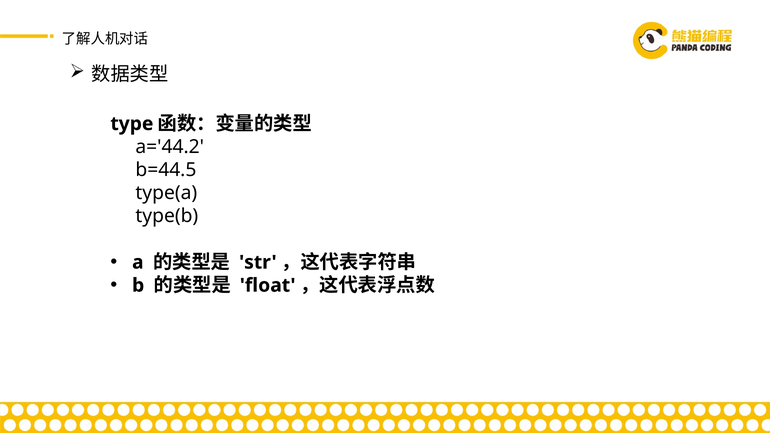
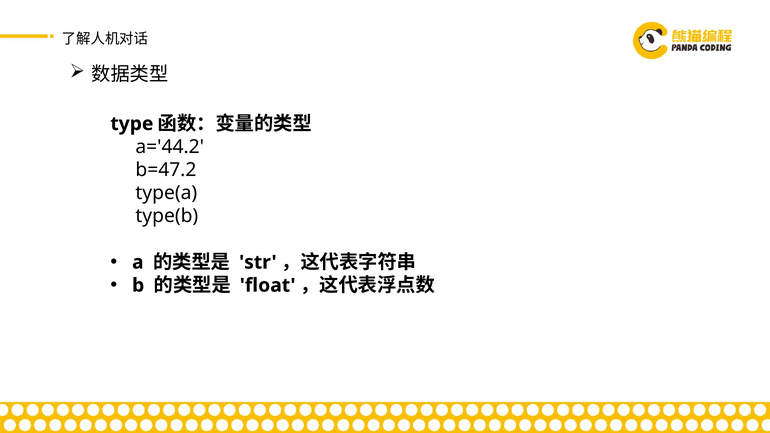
b=44.5: b=44.5 -> b=47.2 (166, 170)
